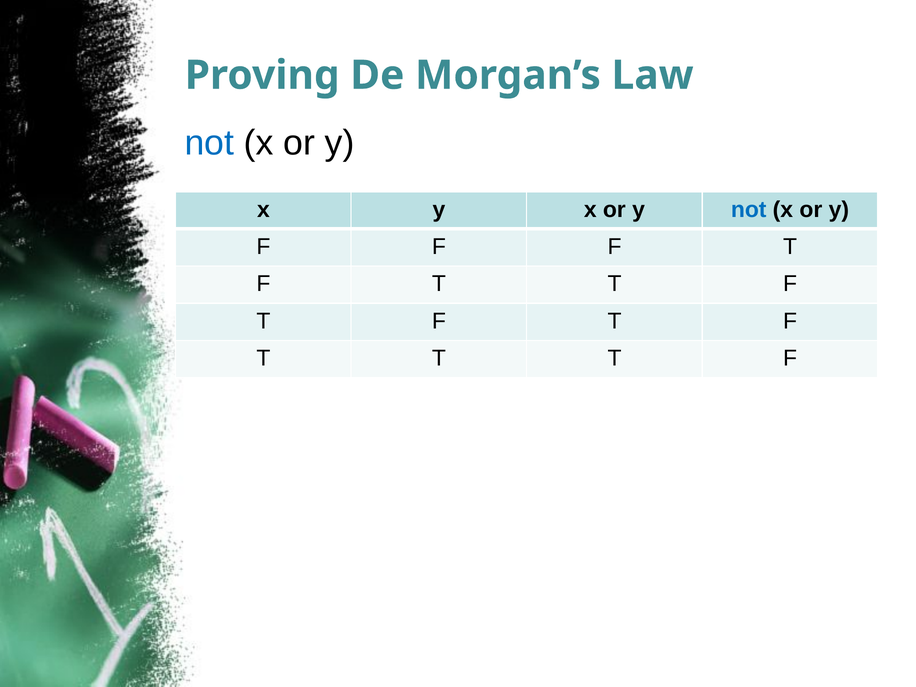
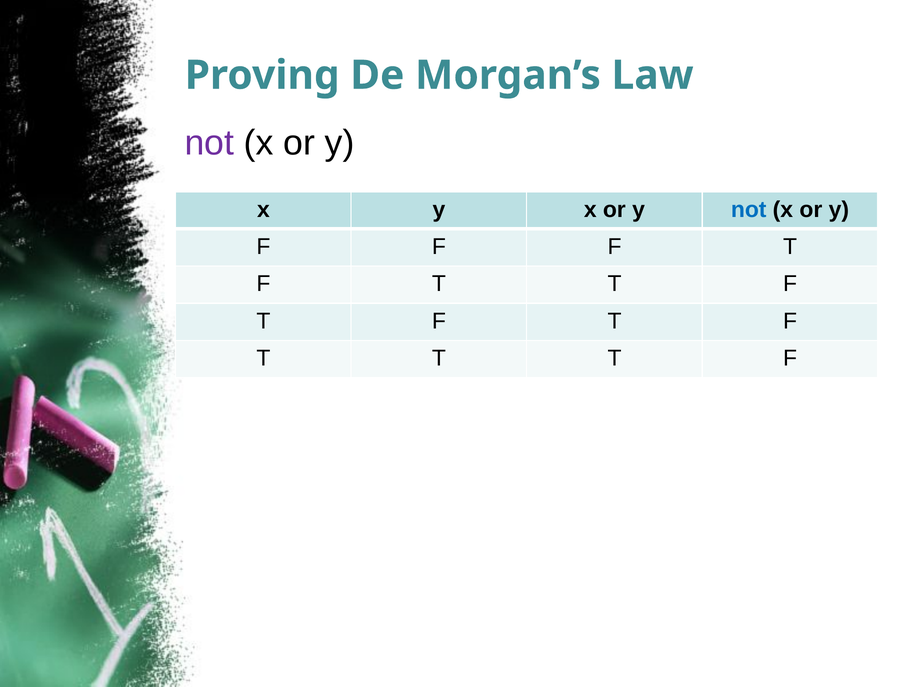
not colour: blue -> purple (209, 143)
